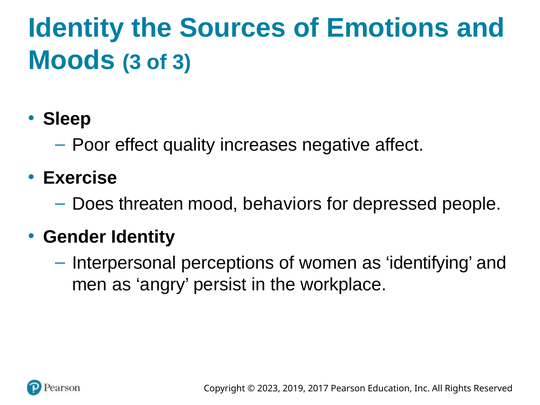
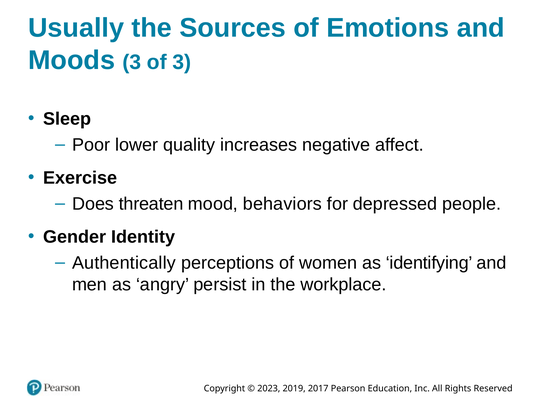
Identity: Identity -> Usually (76, 28)
effect: effect -> lower (137, 145)
Interpersonal: Interpersonal -> Authentically (124, 263)
